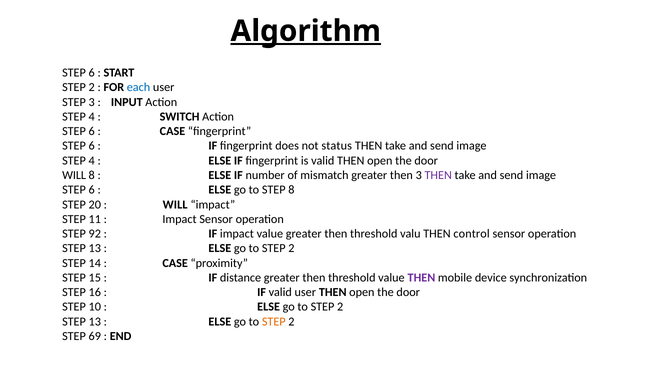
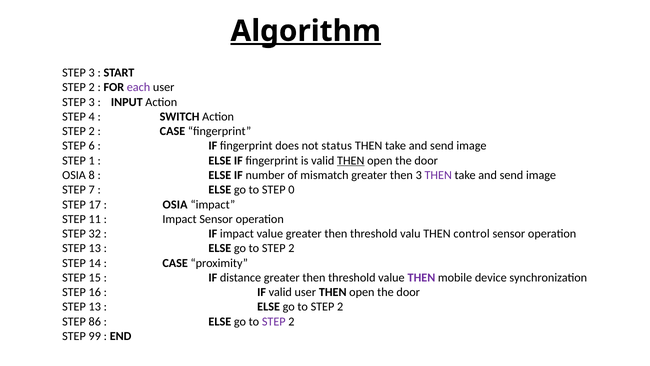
6: 6 -> 3 (92, 73)
each colour: blue -> purple (139, 87)
6: 6 -> 2 (92, 131)
4: 4 -> 1 (92, 160)
THEN underline: none -> present (351, 160)
WILL: WILL -> OSIA (74, 175)
6: 6 -> 7 (92, 190)
STEP 8: 8 -> 0 (291, 190)
20: 20 -> 17 (95, 204)
WILL: WILL -> OSIA (175, 204)
92: 92 -> 32 (95, 234)
10: 10 -> 13 (95, 307)
13: 13 -> 86 (95, 321)
STEP colour: orange -> purple (274, 321)
69: 69 -> 99 (95, 336)
